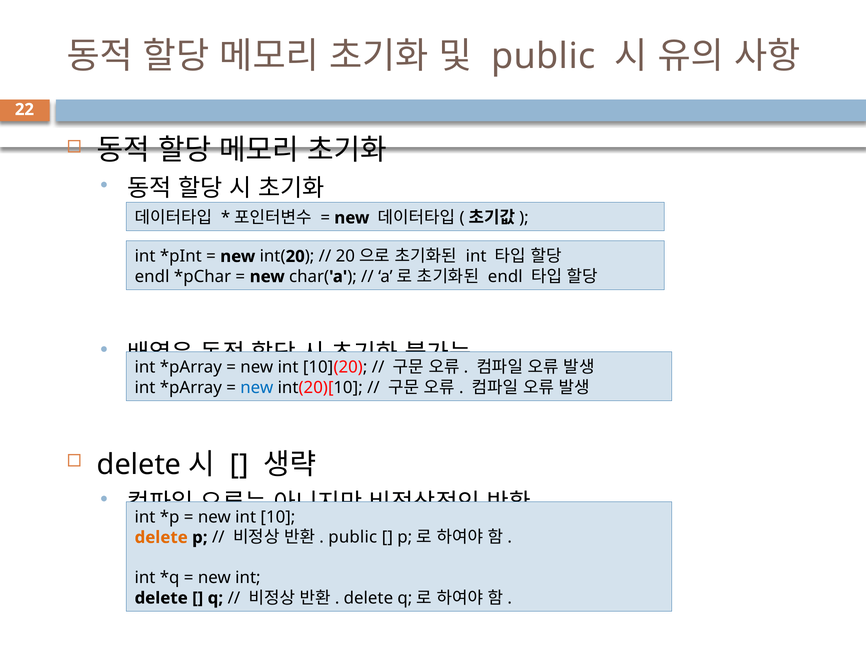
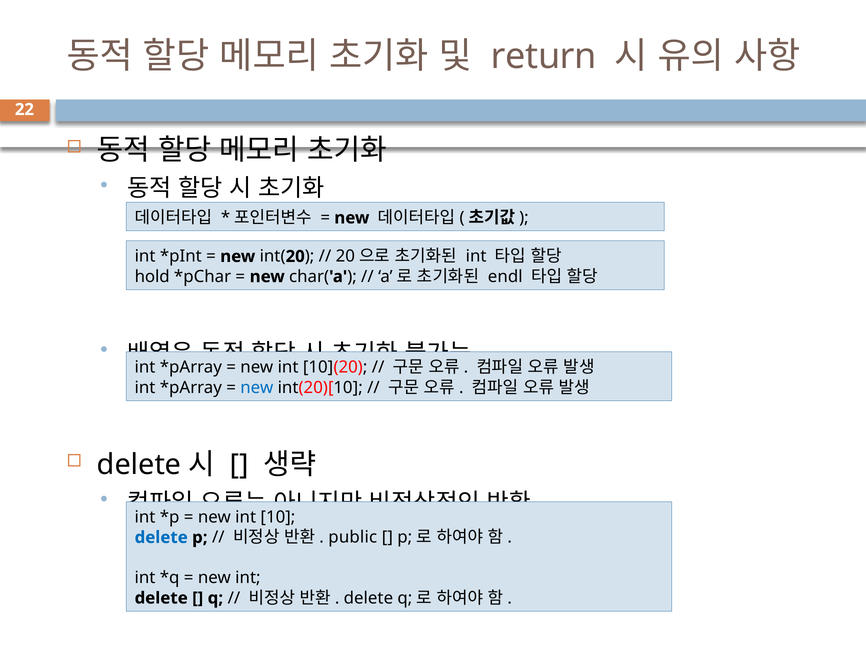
public: public -> return (544, 56)
endl: endl -> hold (152, 277)
delete colour: orange -> blue (161, 538)
